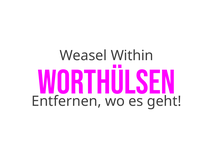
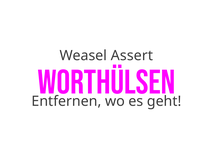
Within: Within -> Assert (132, 56)
